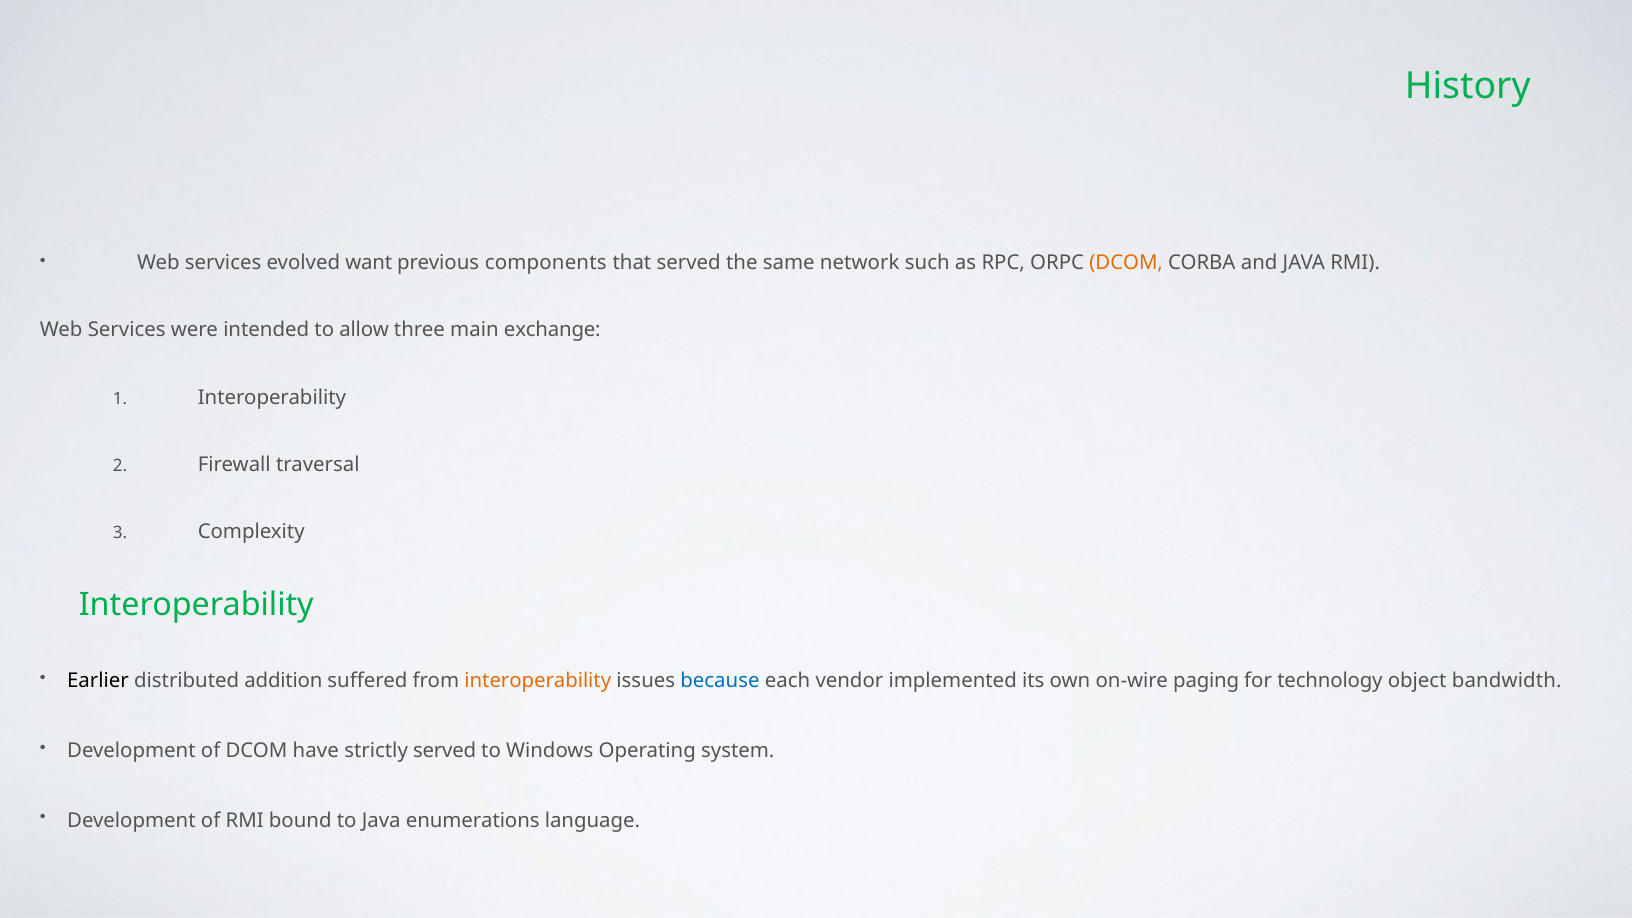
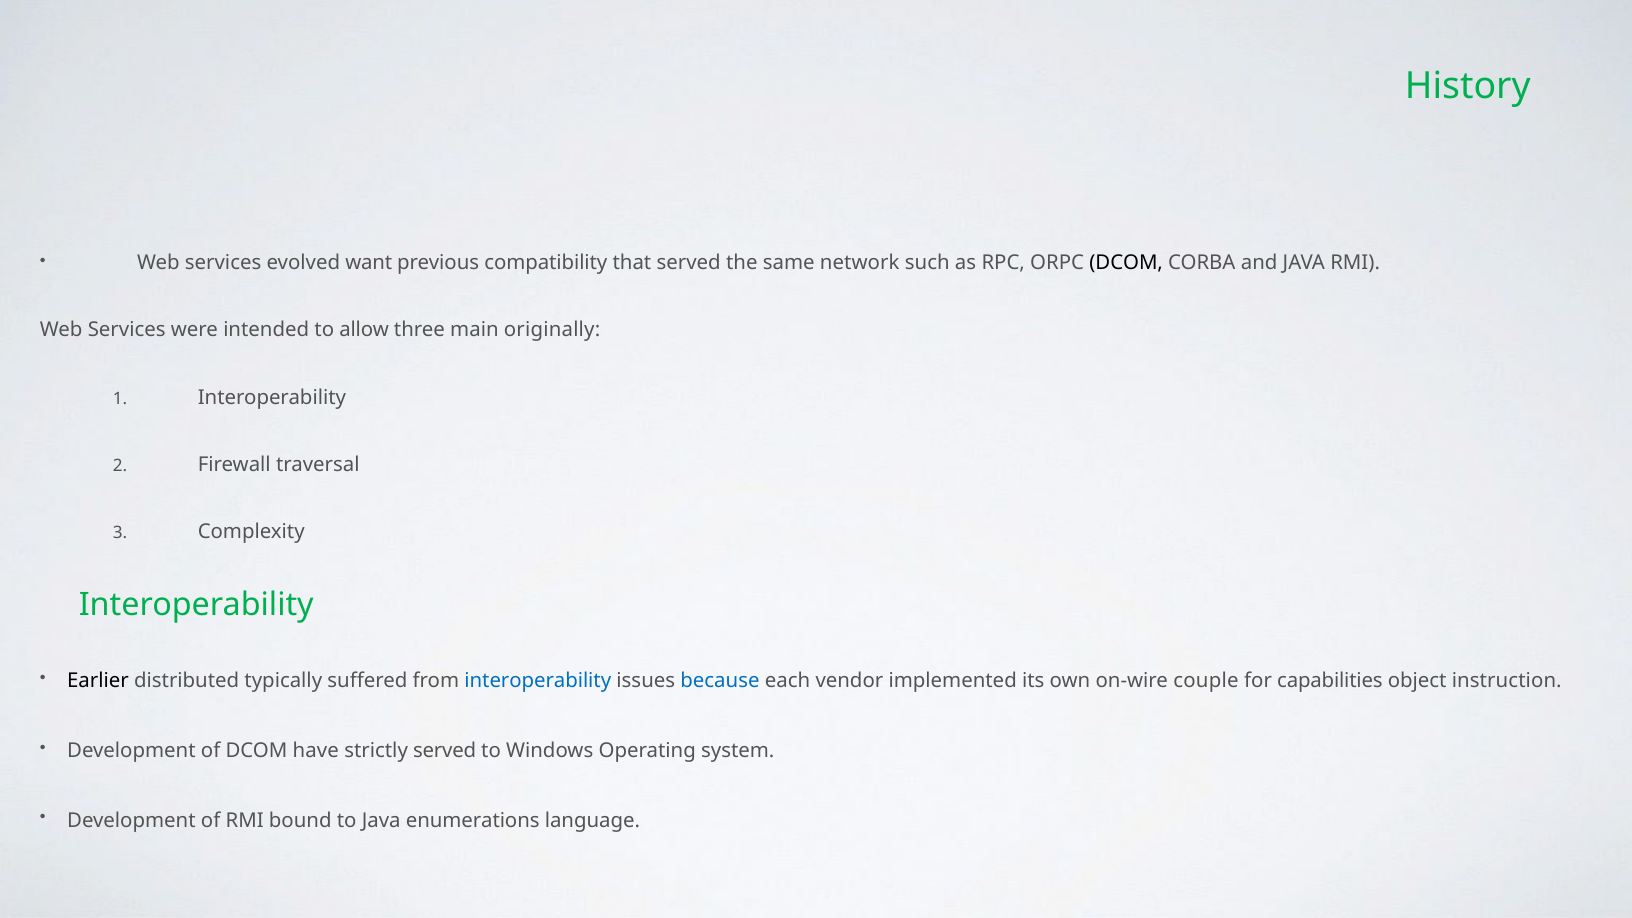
components: components -> compatibility (546, 263)
DCOM colour: orange -> black (1126, 263)
exchange: exchange -> originally (552, 330)
addition: addition -> typically (283, 681)
interoperability colour: orange -> blue (538, 681)
paging: paging -> couple (1206, 681)
technology: technology -> capabilities (1330, 681)
bandwidth: bandwidth -> instruction (1507, 681)
